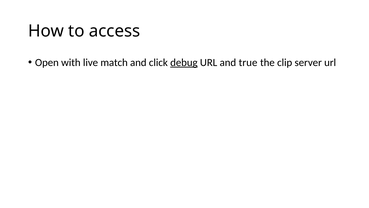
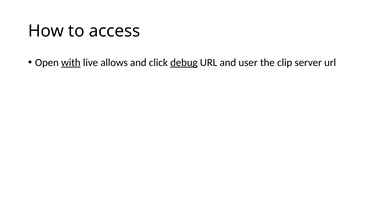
with underline: none -> present (71, 62)
match: match -> allows (114, 62)
true: true -> user (248, 62)
